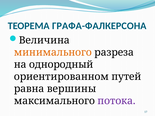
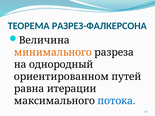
ГРАФА-ФАЛКЕРСОНА: ГРАФА-ФАЛКЕРСОНА -> РАЗРЕЗ-ФАЛКЕРСОНА (99, 26)
вершины: вершины -> итерации (72, 89)
потока colour: purple -> blue (117, 101)
